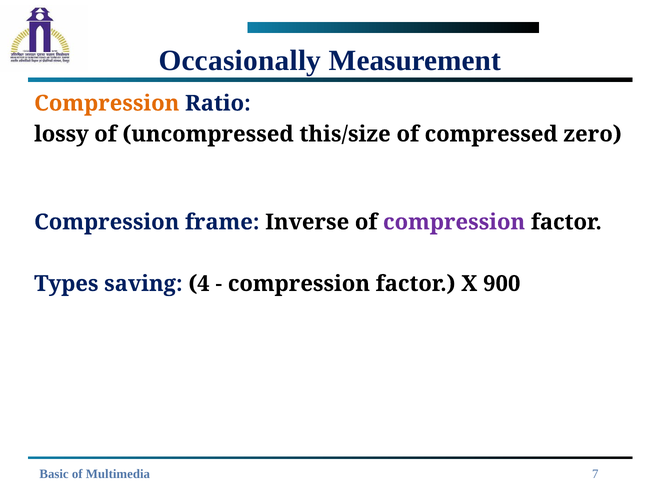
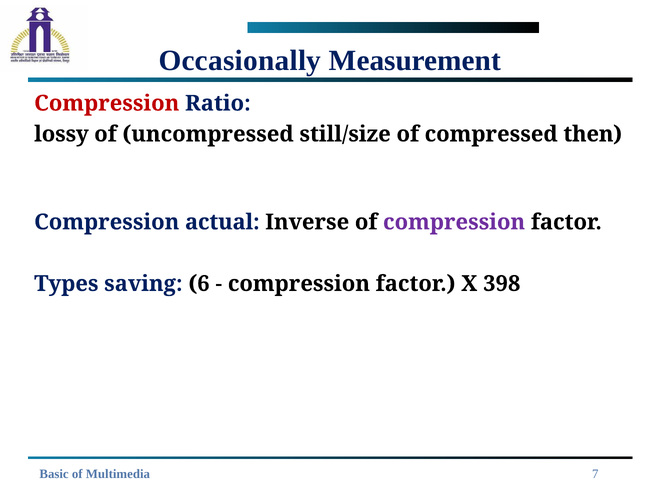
Compression colour: orange -> red (107, 103)
this/size: this/size -> still/size (345, 134)
zero: zero -> then (593, 134)
frame: frame -> actual (222, 222)
4: 4 -> 6 (199, 284)
900: 900 -> 398 (502, 284)
